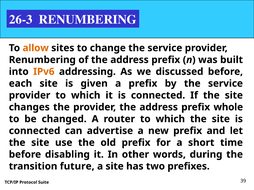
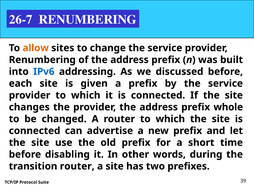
26-3: 26-3 -> 26-7 (21, 20)
IPv6 colour: orange -> blue (44, 72)
transition future: future -> router (77, 167)
